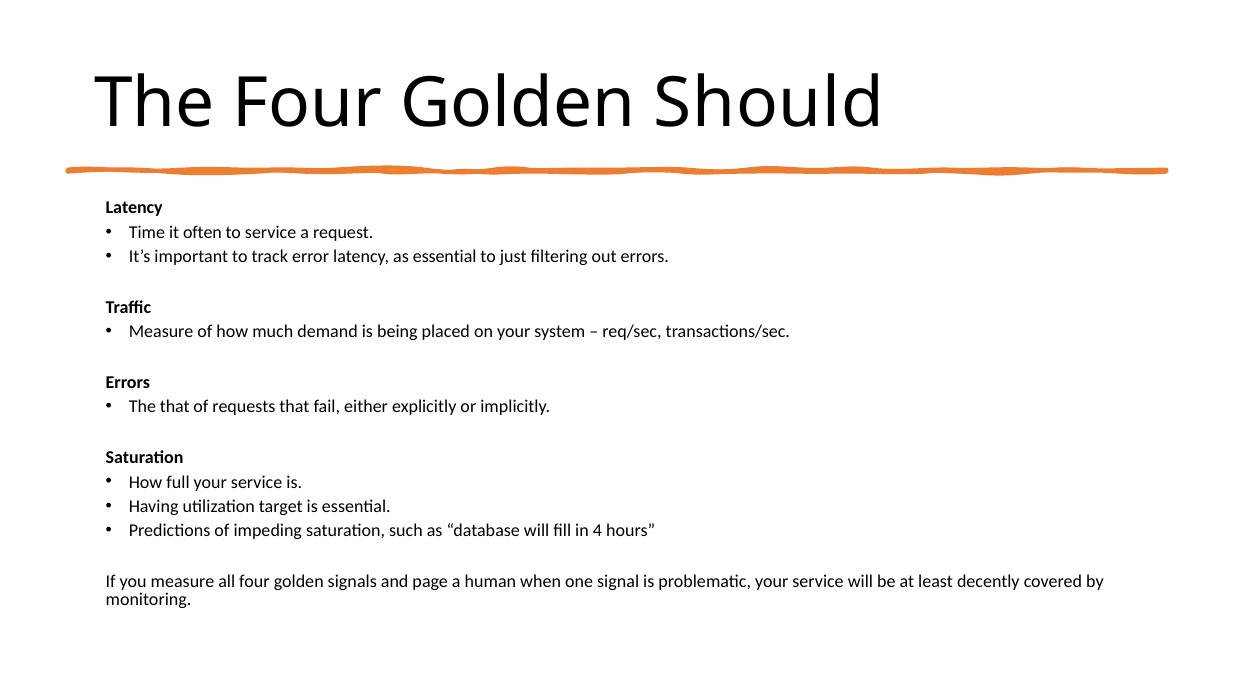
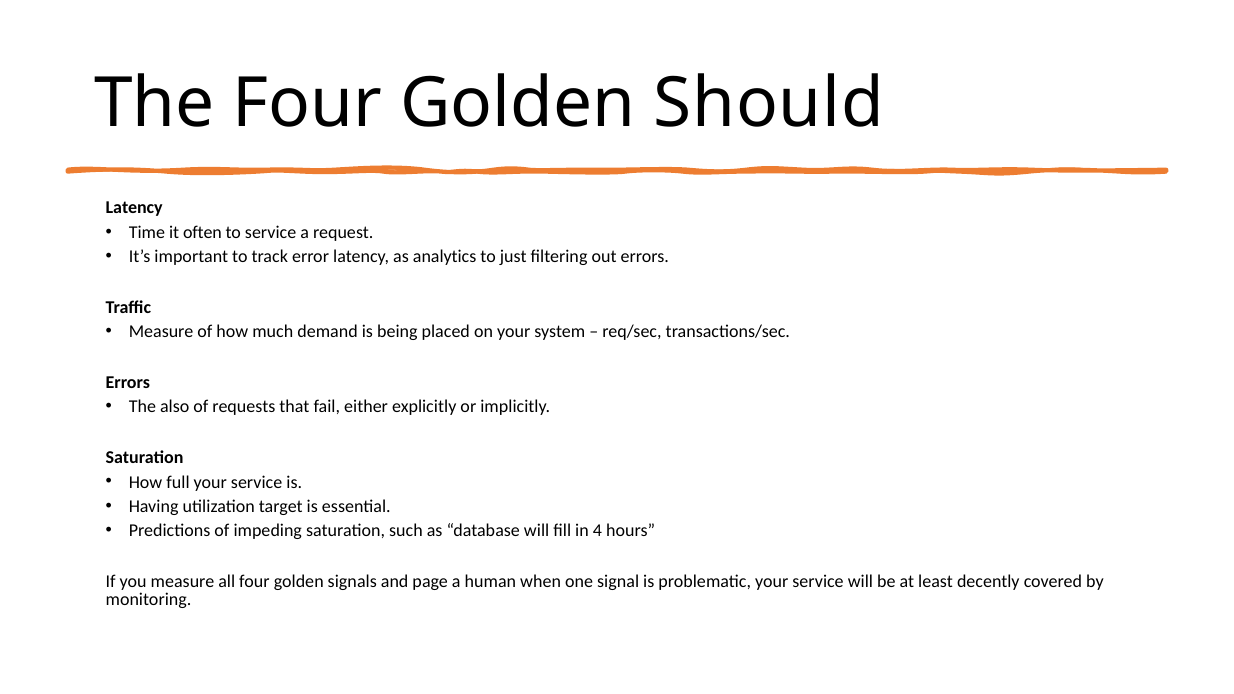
as essential: essential -> analytics (445, 257)
The that: that -> also (175, 407)
